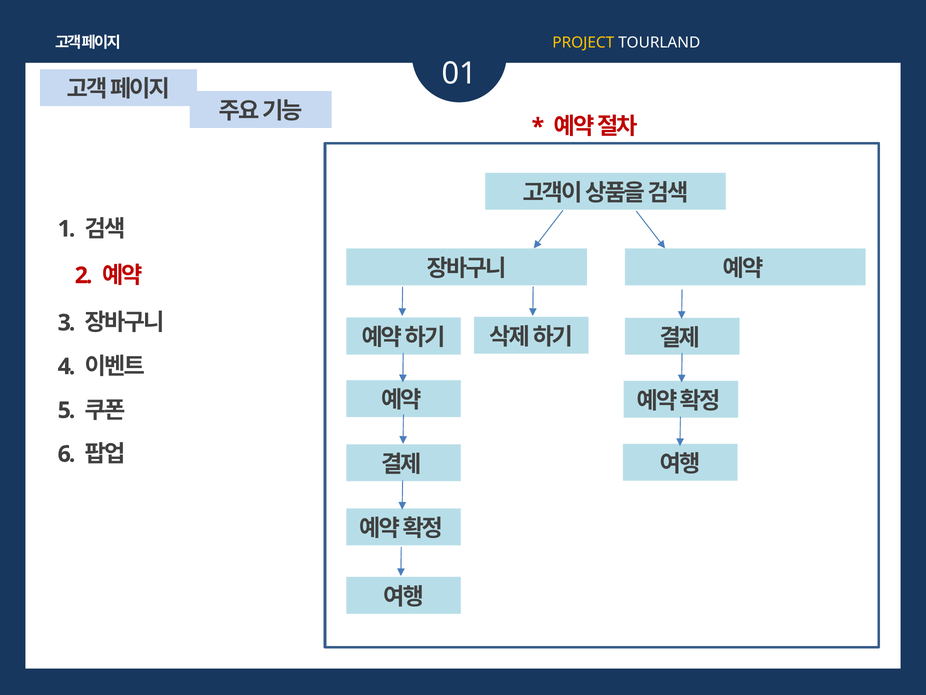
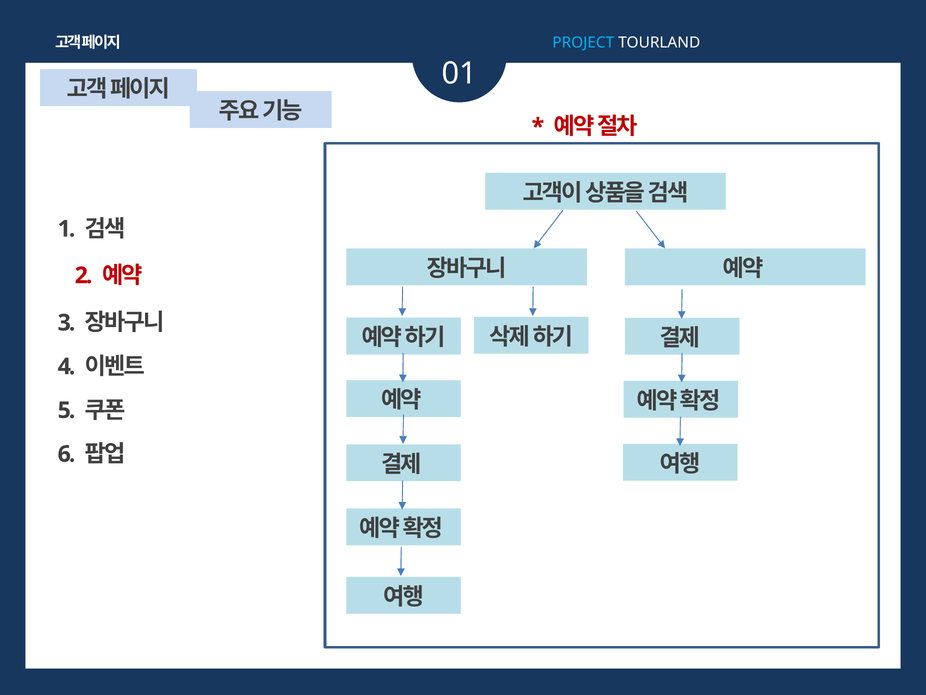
PROJECT colour: yellow -> light blue (583, 42)
